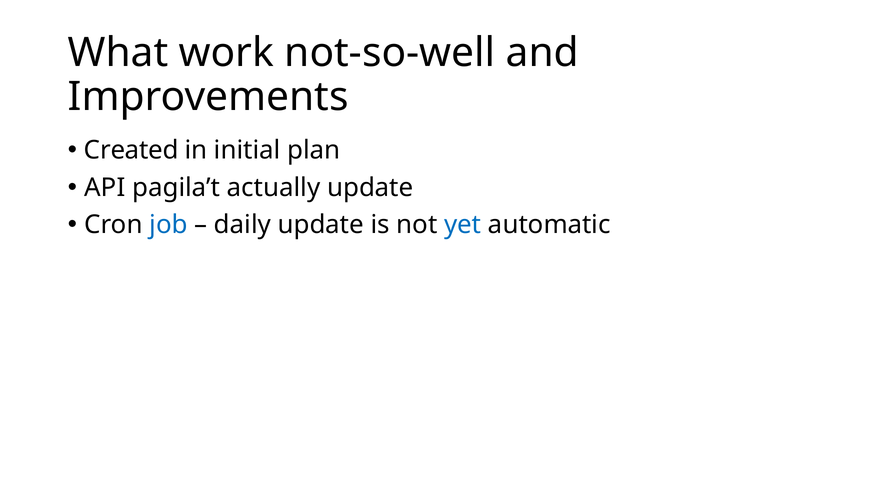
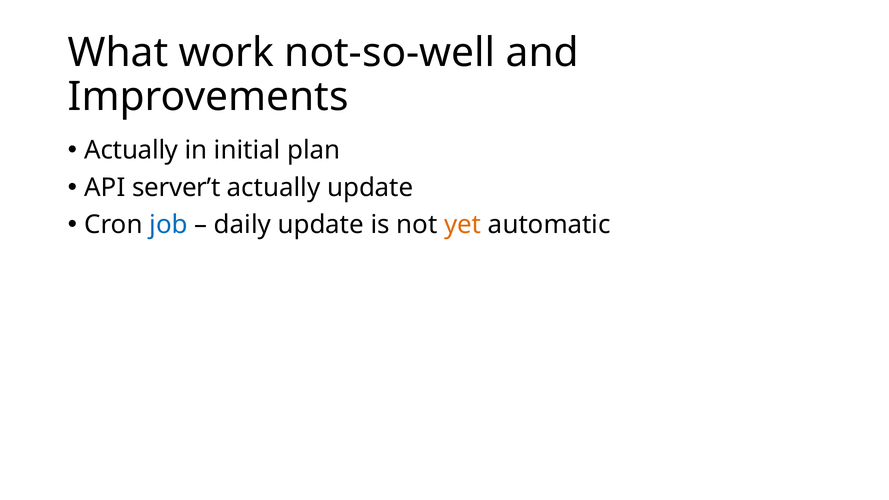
Created: Created -> Actually (131, 150)
pagila’t: pagila’t -> server’t (176, 188)
yet colour: blue -> orange (463, 225)
